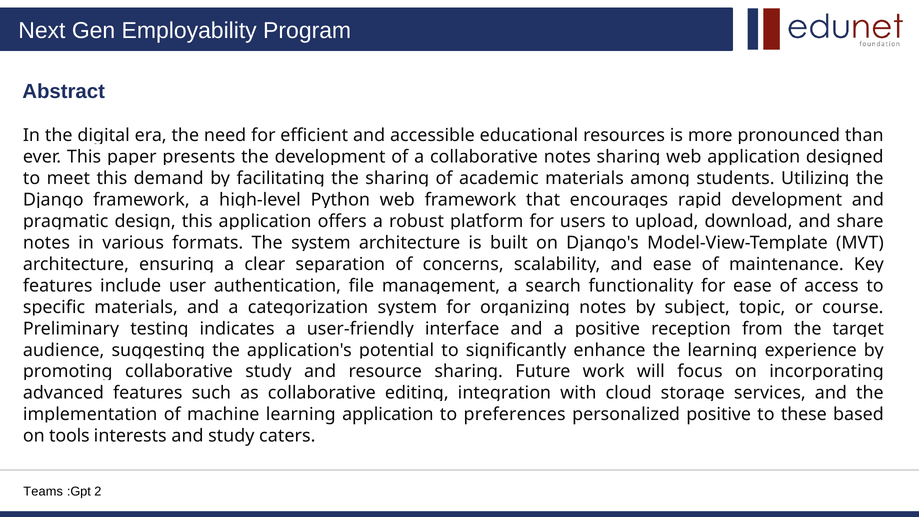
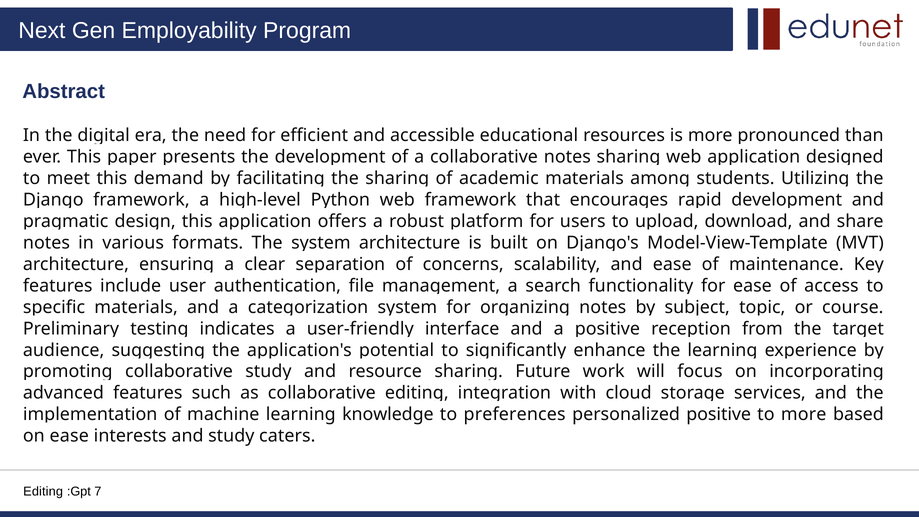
application: application -> knowledge (388, 414)
to these: these -> more (804, 414)
on tools: tools -> ease (69, 436)
Teams: Teams -> Editing (43, 491)
2: 2 -> 7 (98, 491)
